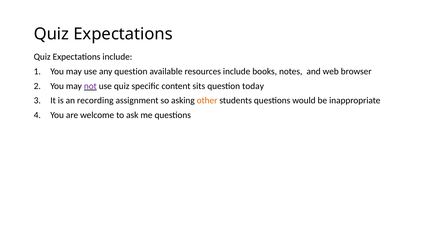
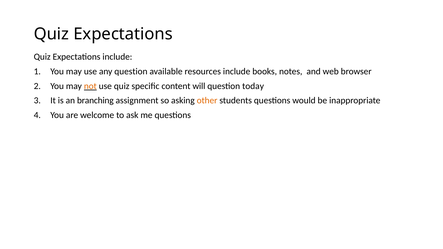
not colour: purple -> orange (90, 86)
sits: sits -> will (199, 86)
recording: recording -> branching (95, 101)
